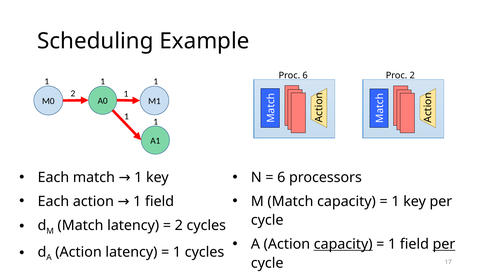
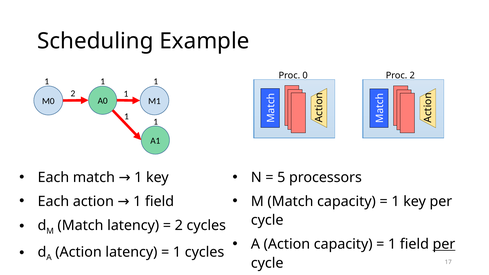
Proc 6: 6 -> 0 (305, 76)
6: 6 -> 5 (281, 178)
capacity underline: present -> none (343, 244)
